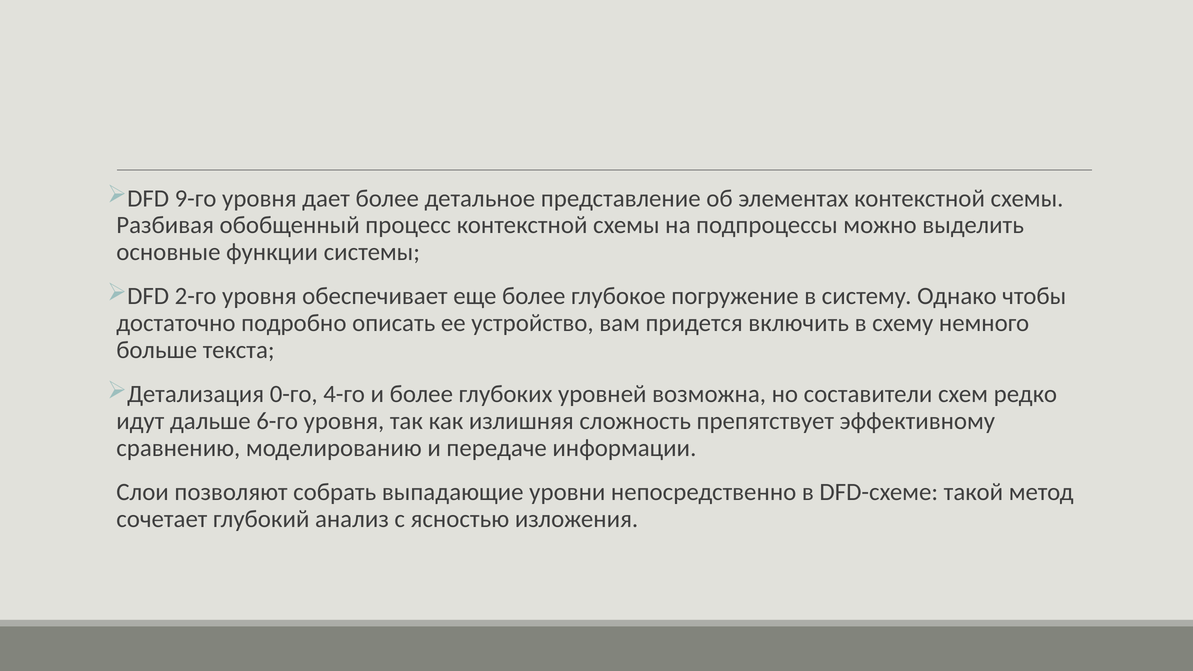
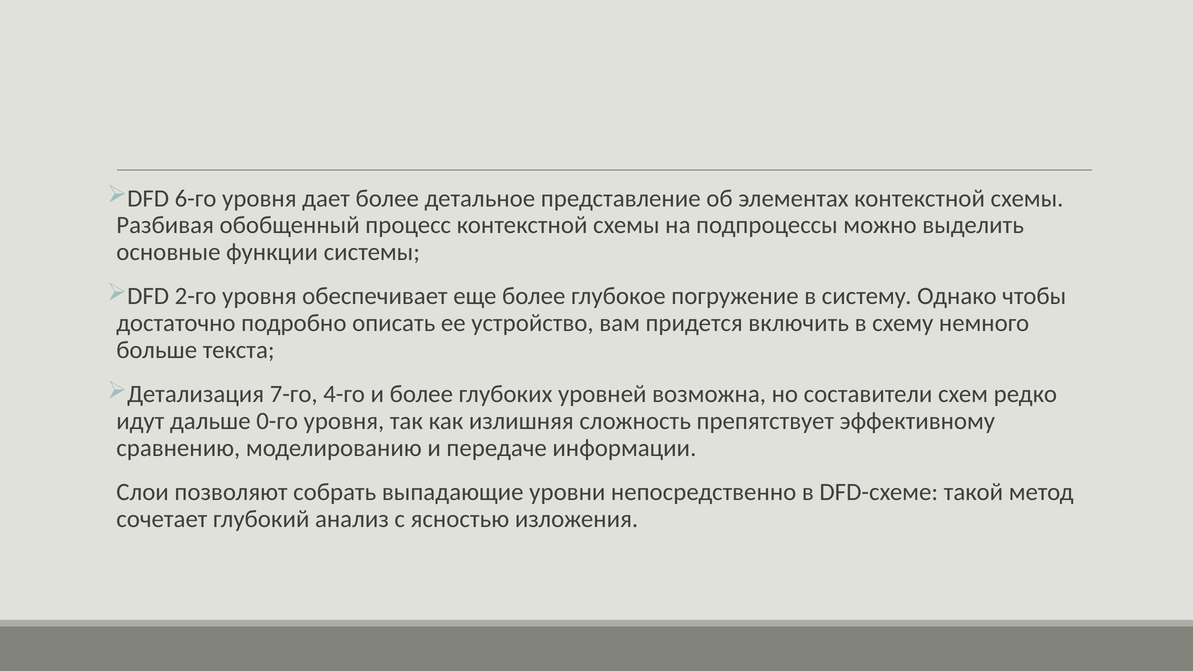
9-го: 9-го -> 6-го (196, 198)
0-го: 0-го -> 7-го (294, 394)
6-го: 6-го -> 0-го (277, 421)
